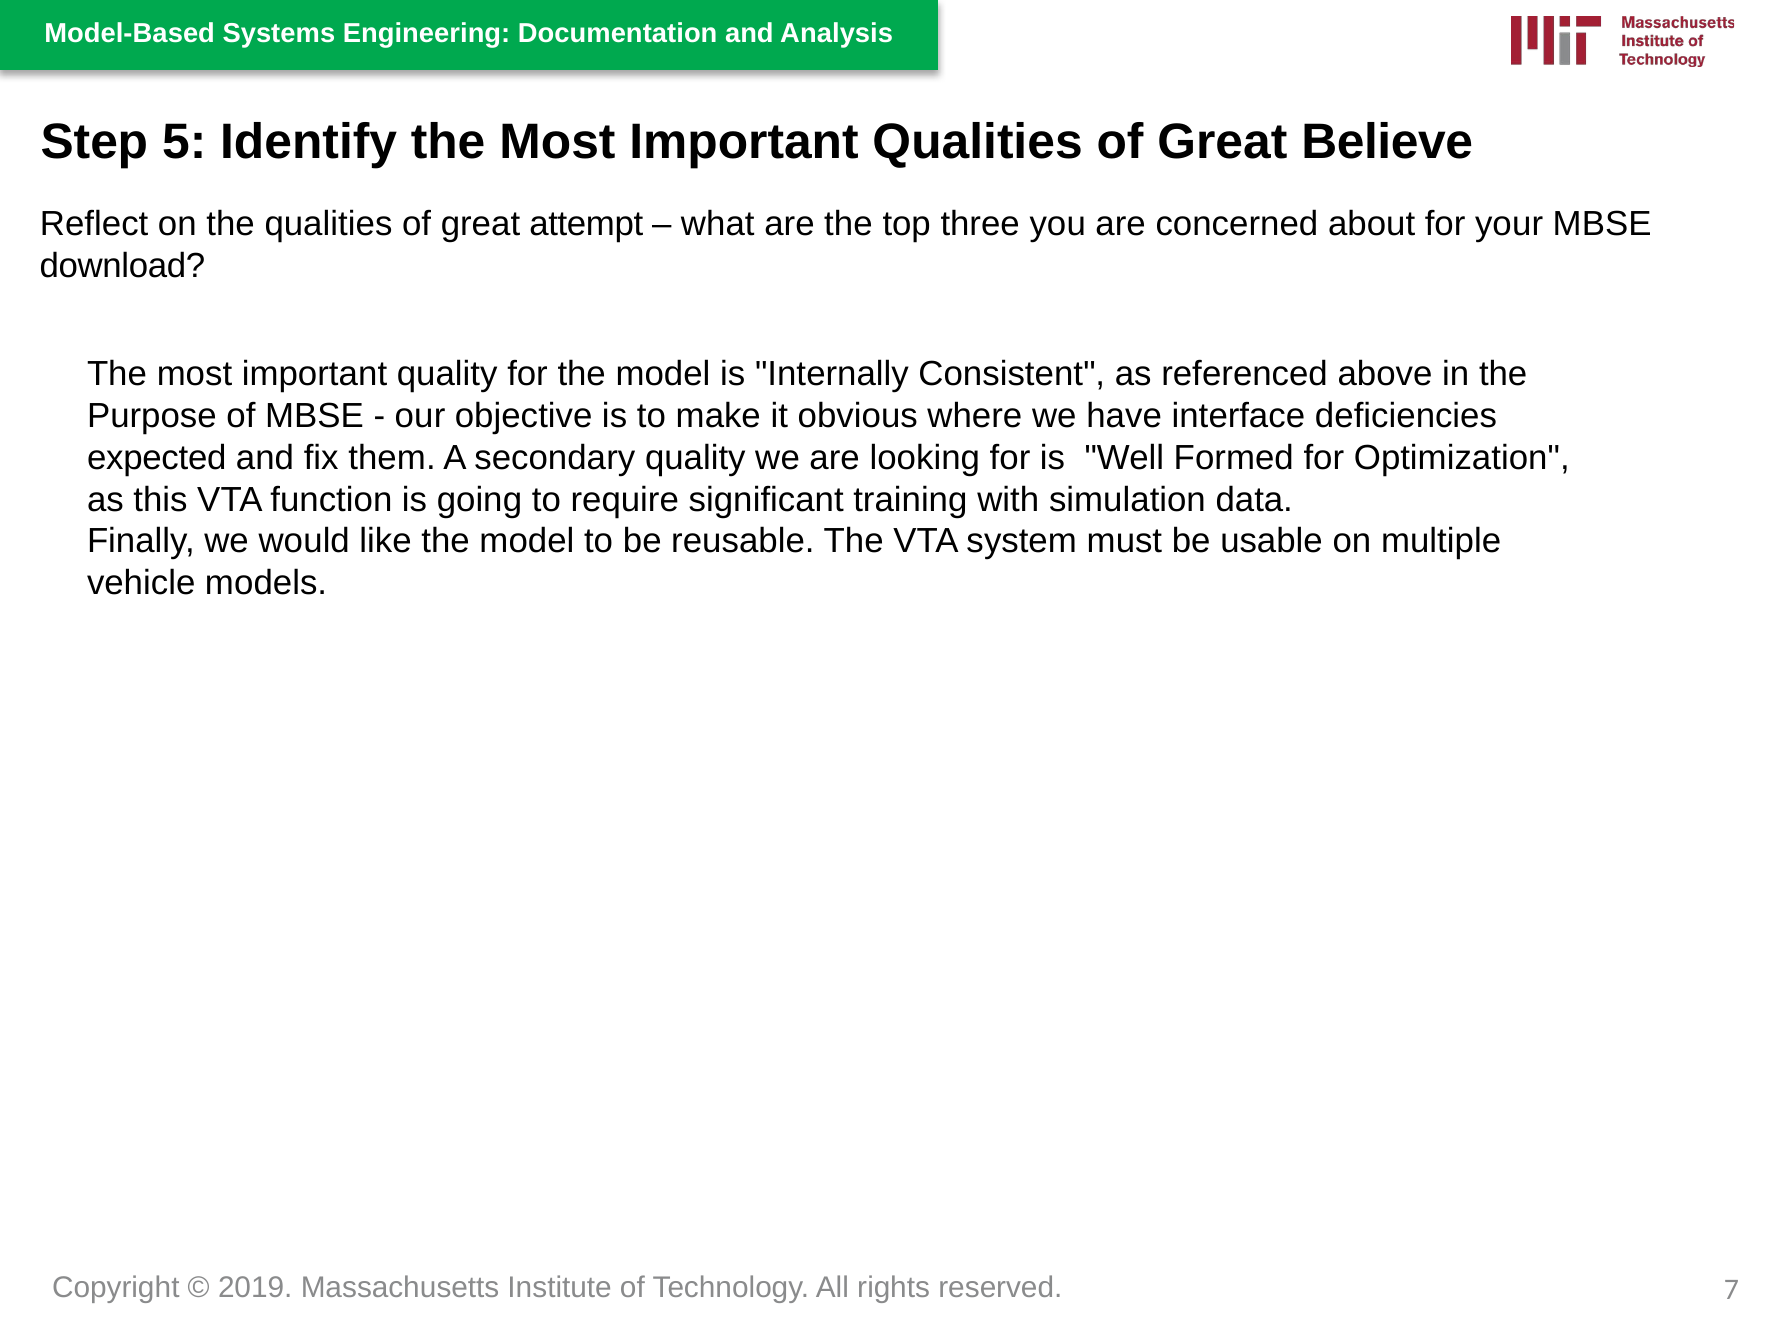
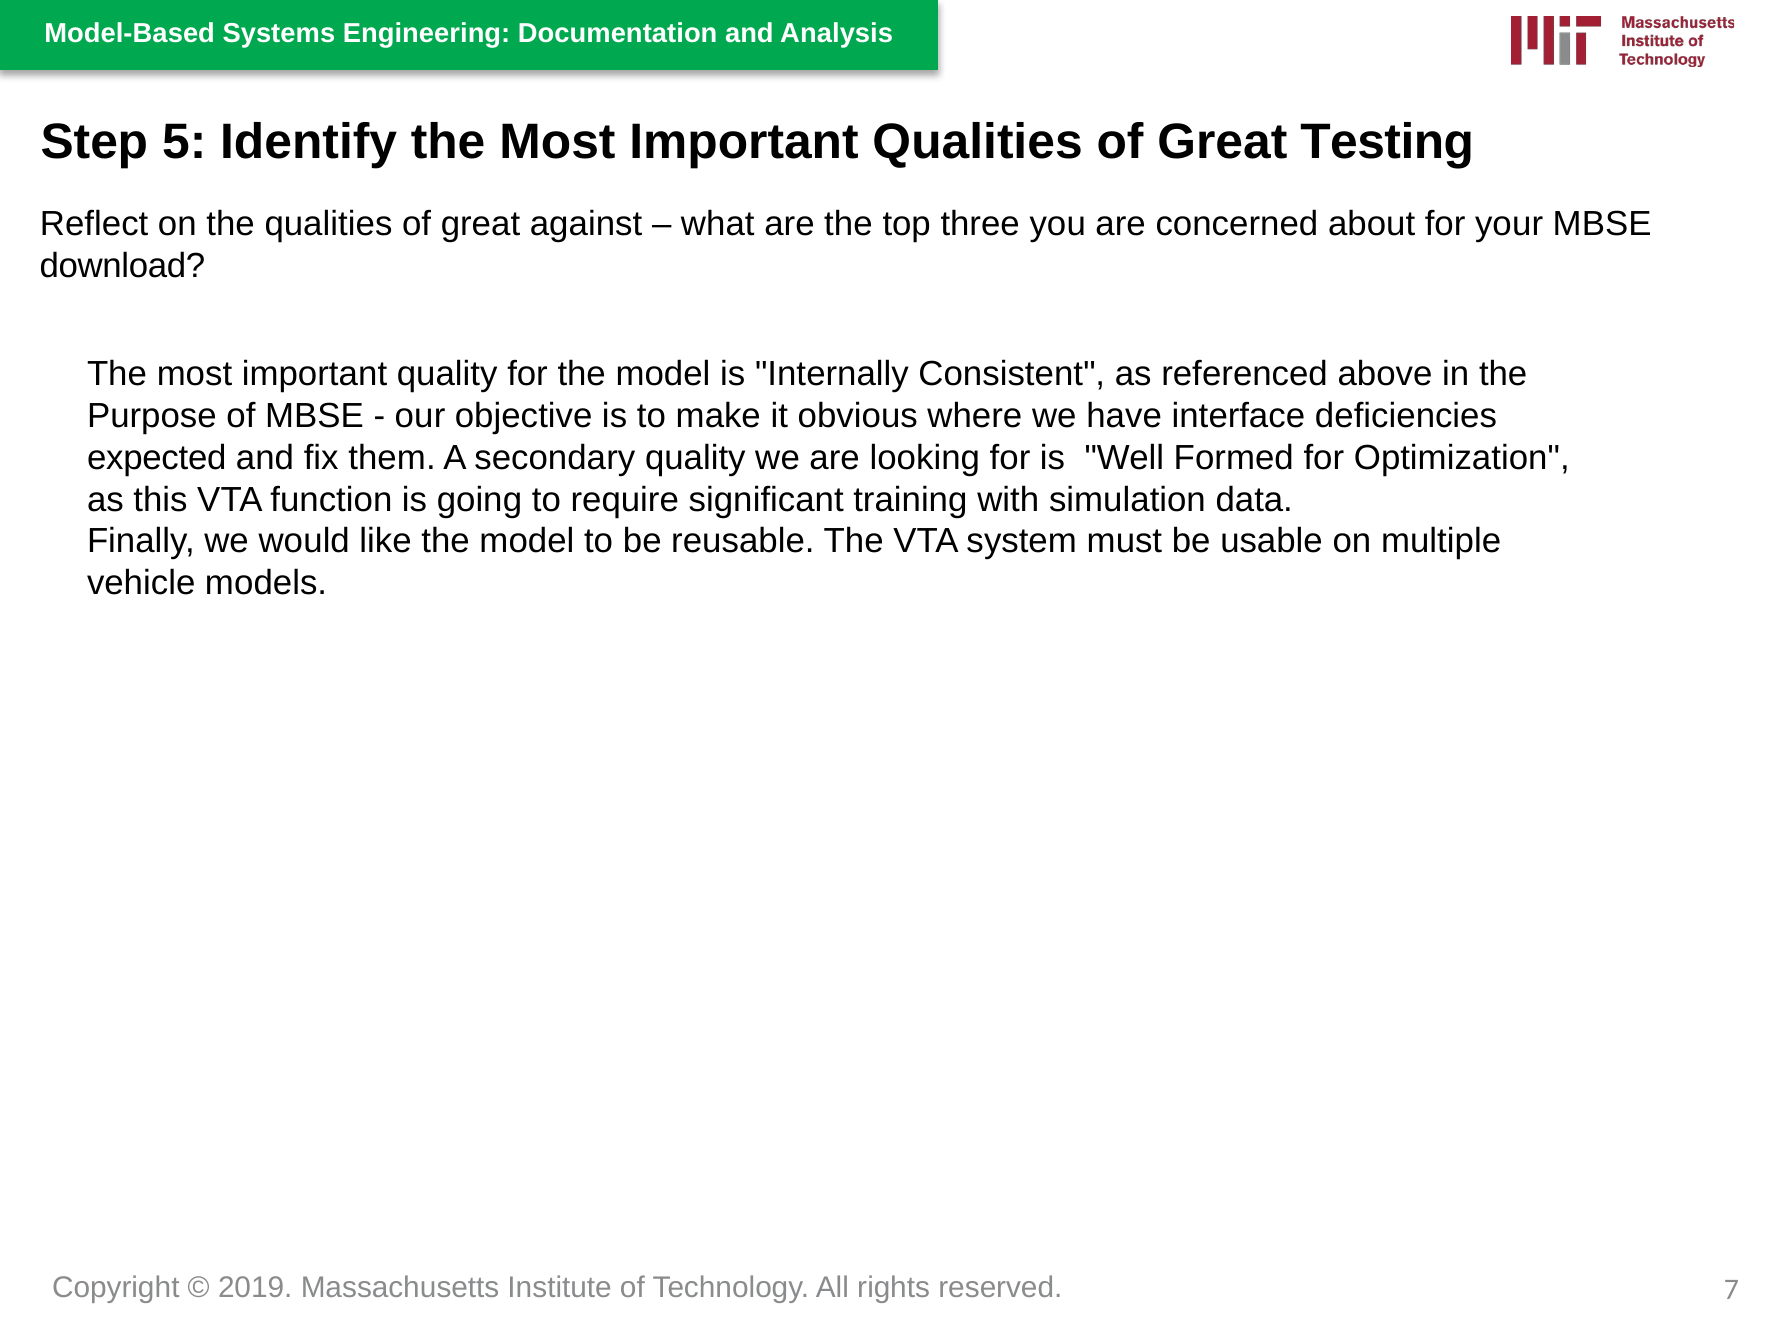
Believe: Believe -> Testing (1387, 142)
attempt: attempt -> against (586, 224)
